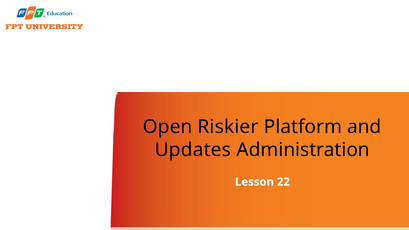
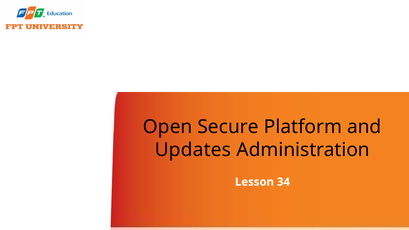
Riskier: Riskier -> Secure (228, 127)
22: 22 -> 34 (283, 182)
